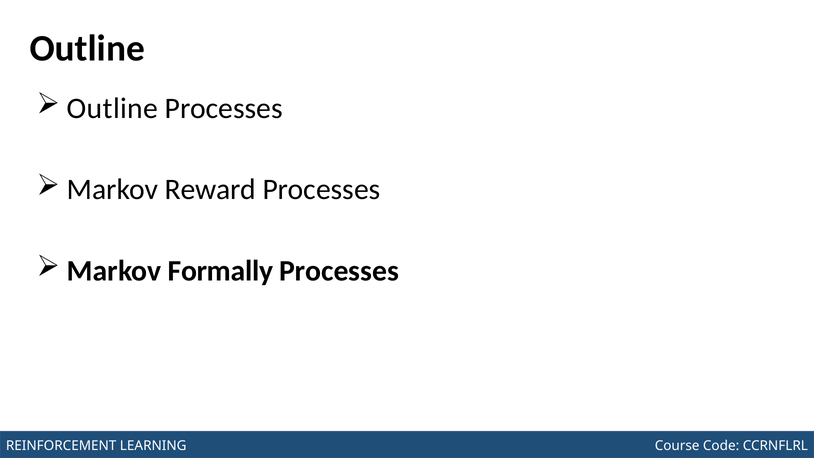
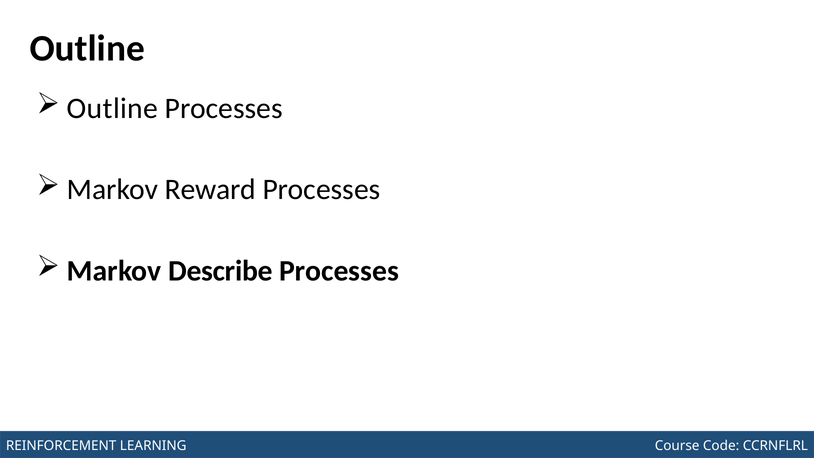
Formally: Formally -> Describe (220, 271)
